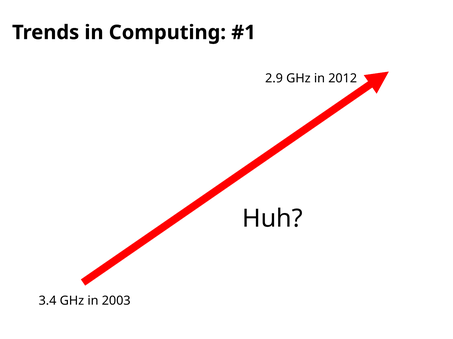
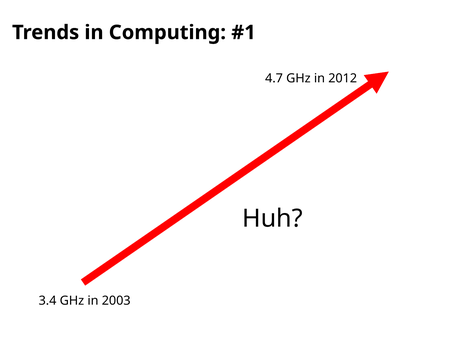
2.9: 2.9 -> 4.7 (274, 79)
